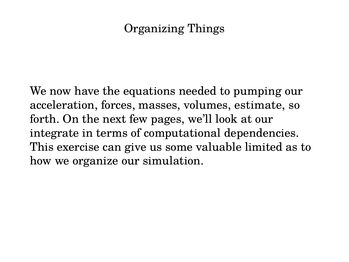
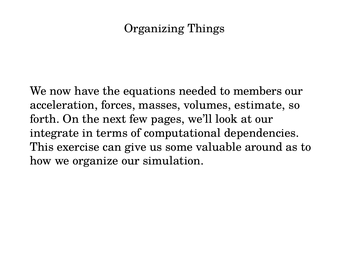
pumping: pumping -> members (258, 91)
limited: limited -> around (264, 147)
